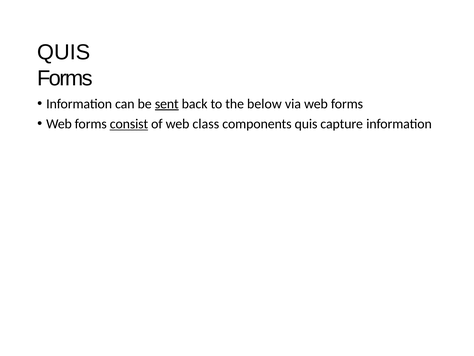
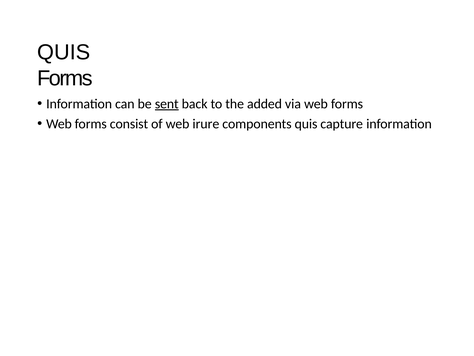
below: below -> added (265, 104)
consist underline: present -> none (129, 124)
class: class -> irure (206, 124)
